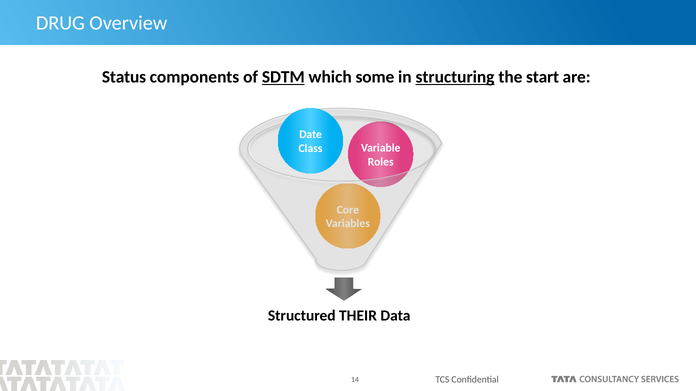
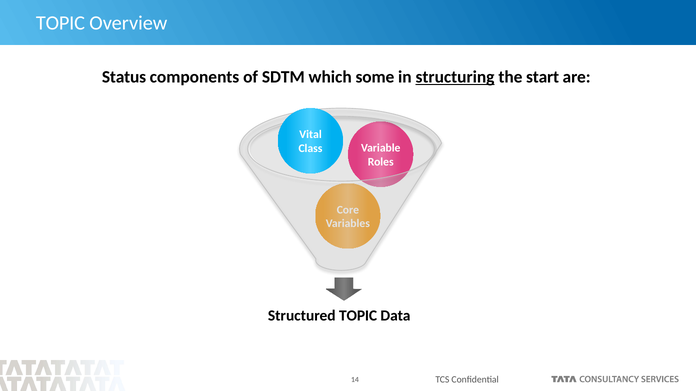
DRUG: DRUG -> TOPIC (60, 23)
SDTM underline: present -> none (283, 77)
Date: Date -> Vital (311, 135)
Structured THEIR: THEIR -> TOPIC (358, 316)
